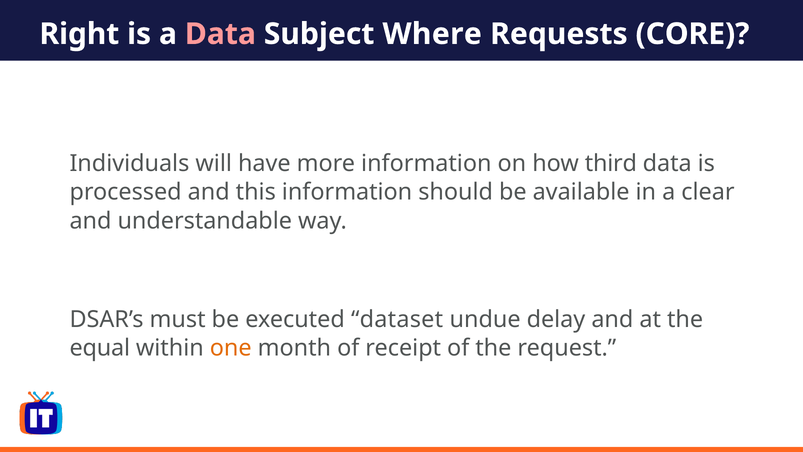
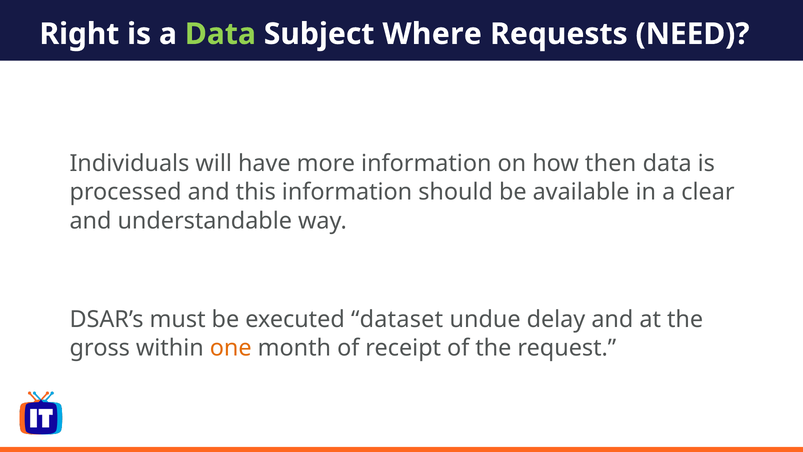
Data colour: pink -> light green (220, 34)
CORE: CORE -> NEED (693, 34)
third: third -> then (611, 163)
equal: equal -> gross (100, 348)
